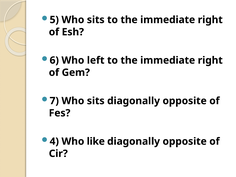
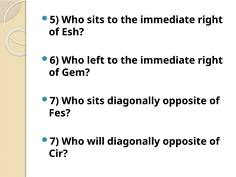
4: 4 -> 7 (54, 141)
like: like -> will (96, 141)
